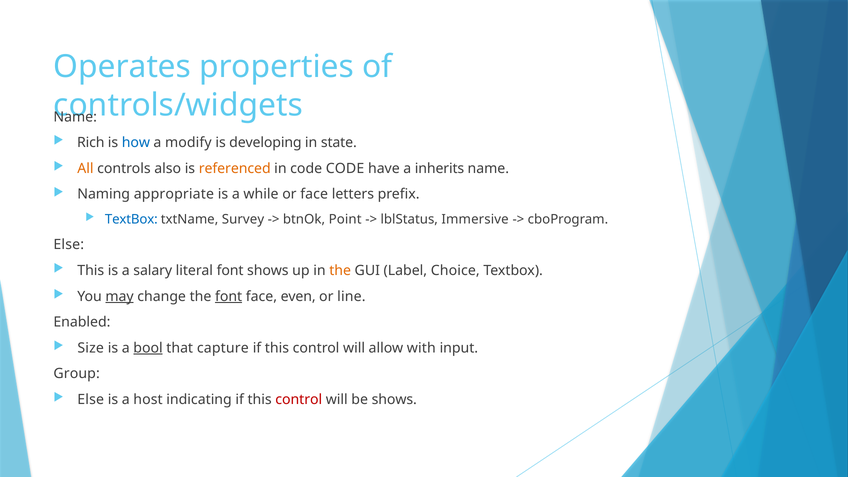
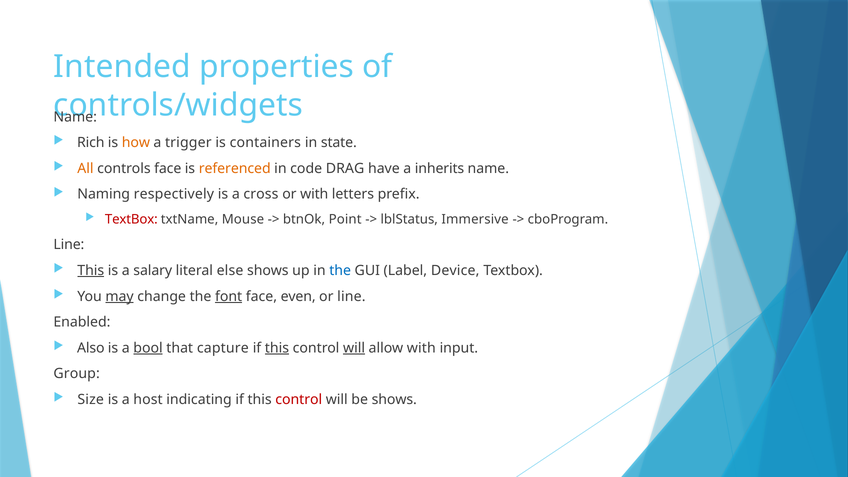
Operates: Operates -> Intended (122, 67)
how colour: blue -> orange (136, 143)
modify: modify -> trigger (188, 143)
developing: developing -> containers (265, 143)
controls also: also -> face (168, 168)
code CODE: CODE -> DRAG (345, 168)
appropriate: appropriate -> respectively (174, 194)
while: while -> cross (261, 194)
or face: face -> with (314, 194)
TextBox colour: blue -> red (131, 219)
Survey: Survey -> Mouse (243, 219)
Else: Else -> Line (69, 245)
This underline: none -> present (91, 271)
literal font: font -> else (230, 271)
the colour: orange -> blue (340, 271)
Choice: Choice -> Device (455, 271)
Size: Size -> Also (91, 348)
this underline: none -> present (277, 348)
will underline: none -> present (354, 348)
Else: Else -> Size (91, 400)
